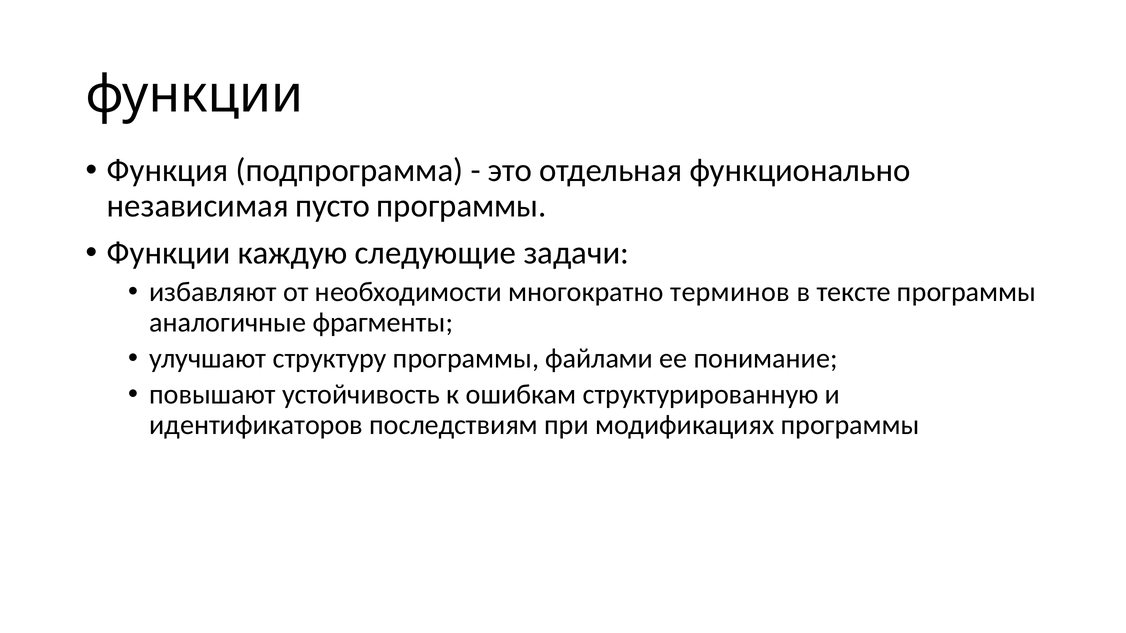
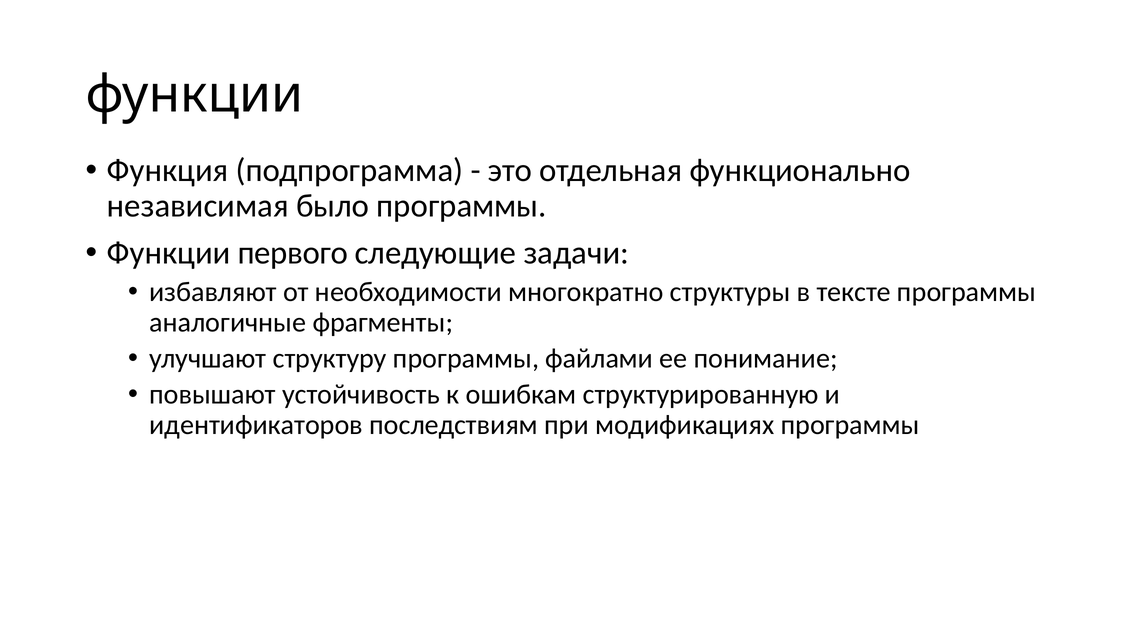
пусто: пусто -> было (333, 206)
каждую: каждую -> первого (293, 253)
терминов: терминов -> структуры (730, 292)
